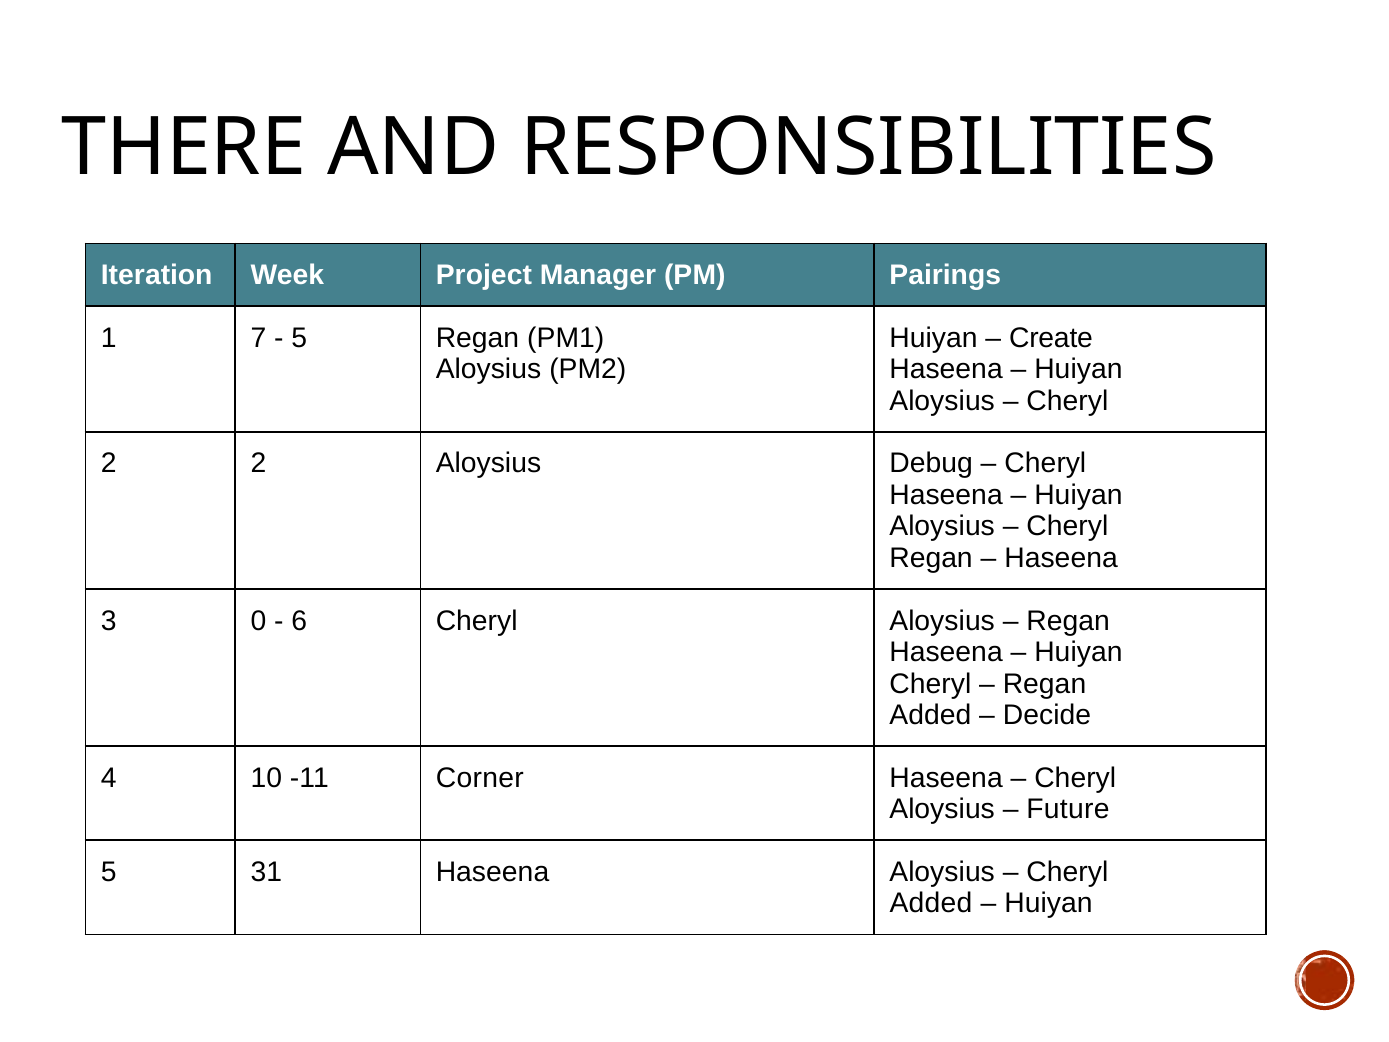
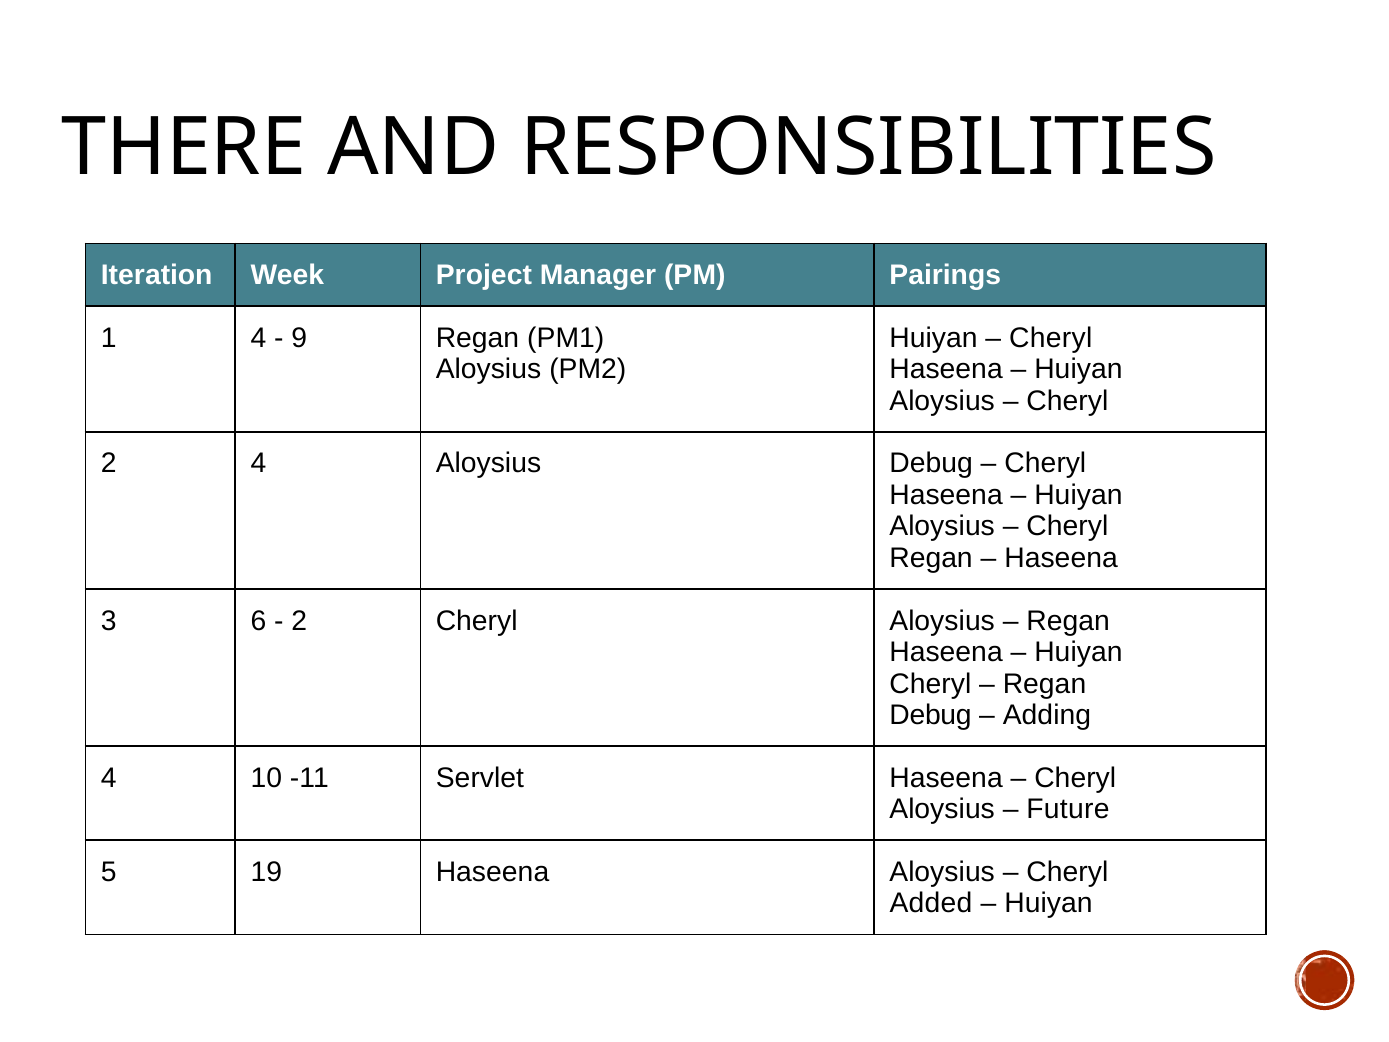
1 7: 7 -> 4 (259, 338)
5: 5 -> 9 (299, 338)
Create: Create -> Cheryl (1051, 338)
2 2: 2 -> 4 (259, 464)
0: 0 -> 6 (259, 621)
6: 6 -> 2 (299, 621)
Added: Added -> Debug (931, 715)
Decide: Decide -> Adding (1047, 715)
Corner: Corner -> Servlet (480, 778)
31: 31 -> 19 (266, 872)
